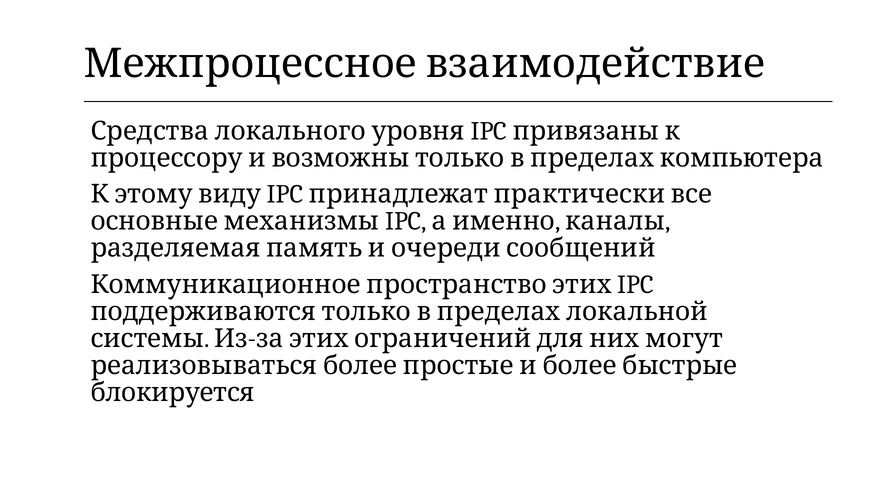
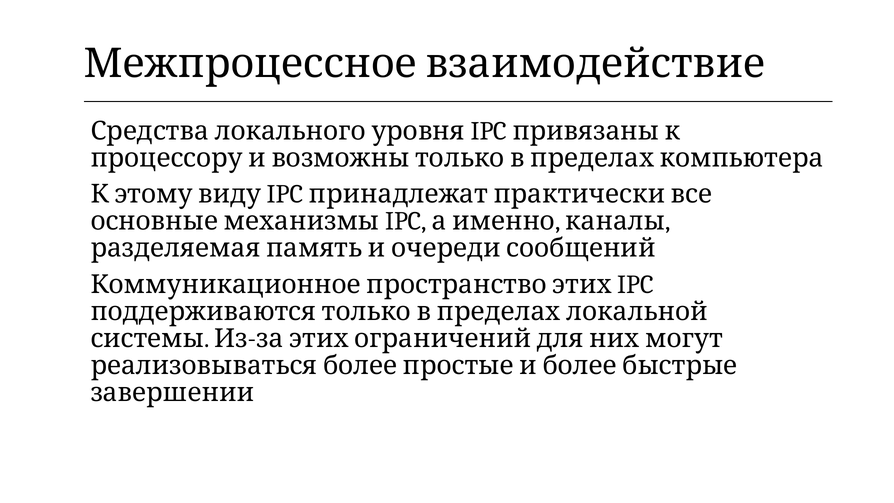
блокируется: блокируется -> завершении (172, 392)
